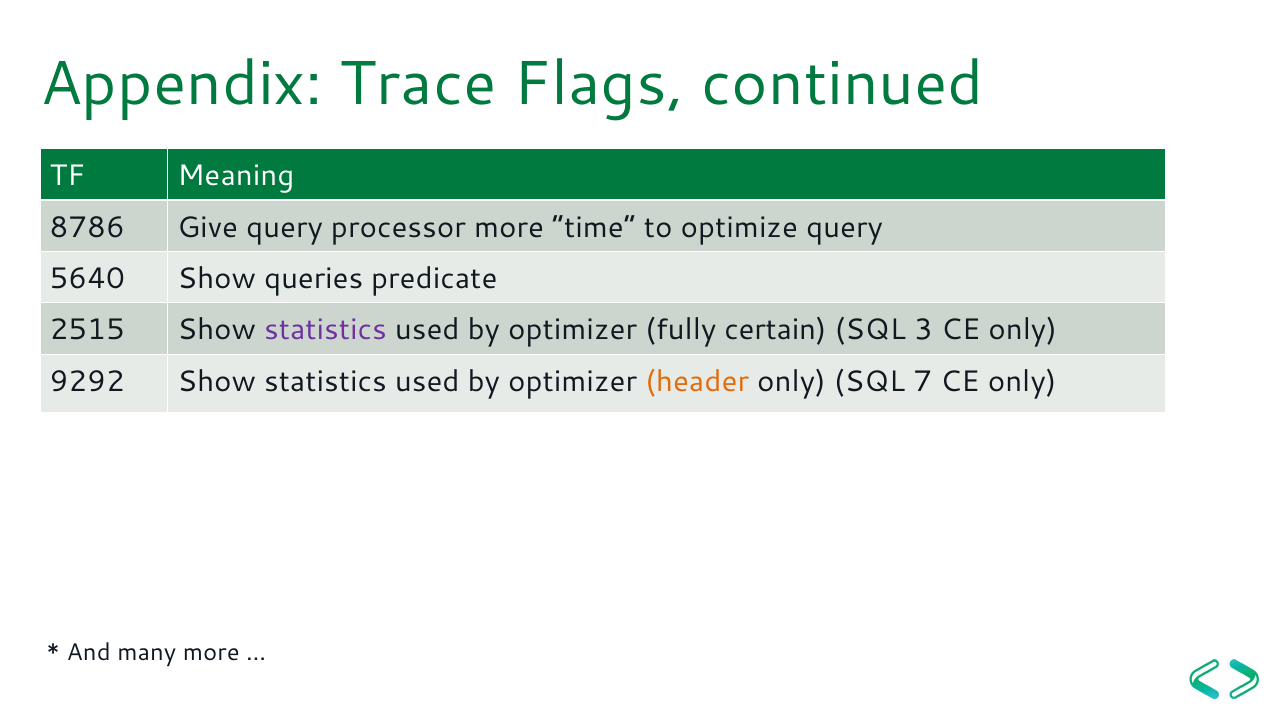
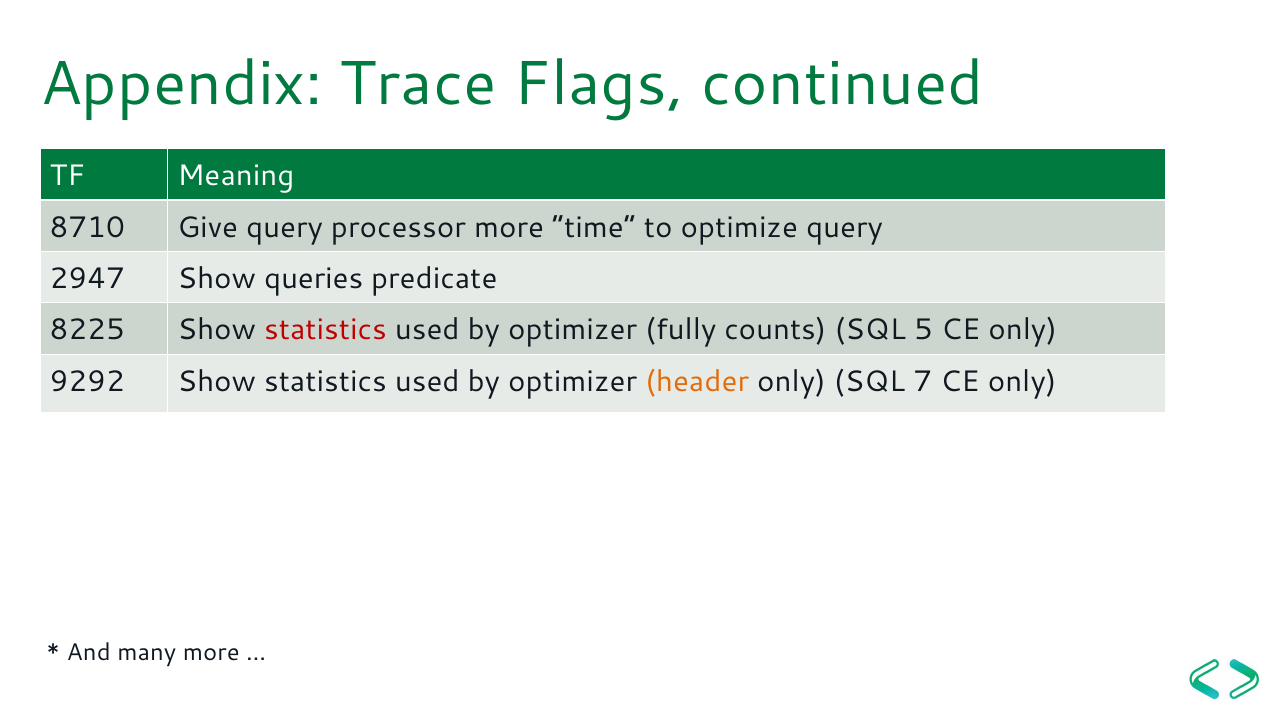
8786: 8786 -> 8710 (87, 228)
5640: 5640 -> 2947 (87, 279)
2515: 2515 -> 8225 (87, 330)
statistics colour: purple -> red (325, 330)
certain: certain -> counts (775, 330)
3: 3 -> 5 (923, 330)
